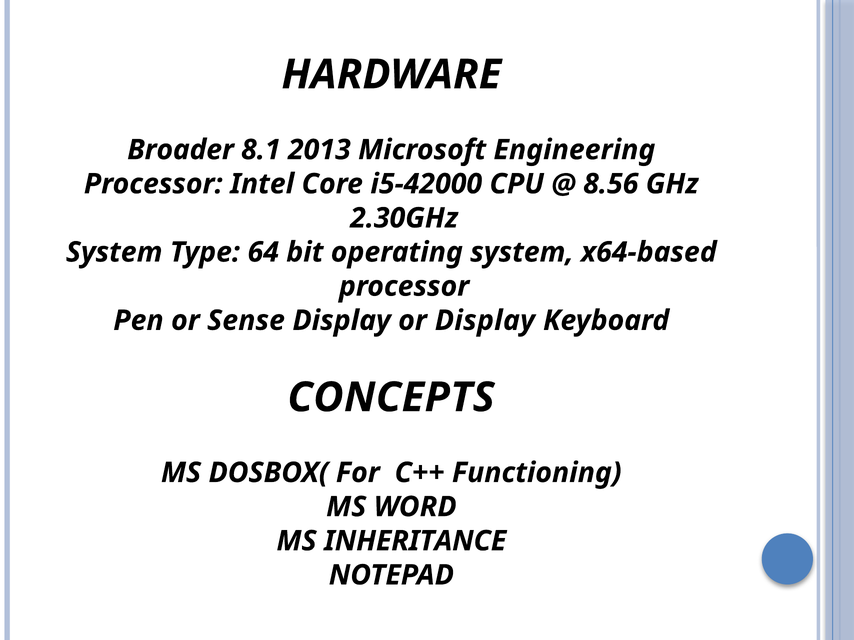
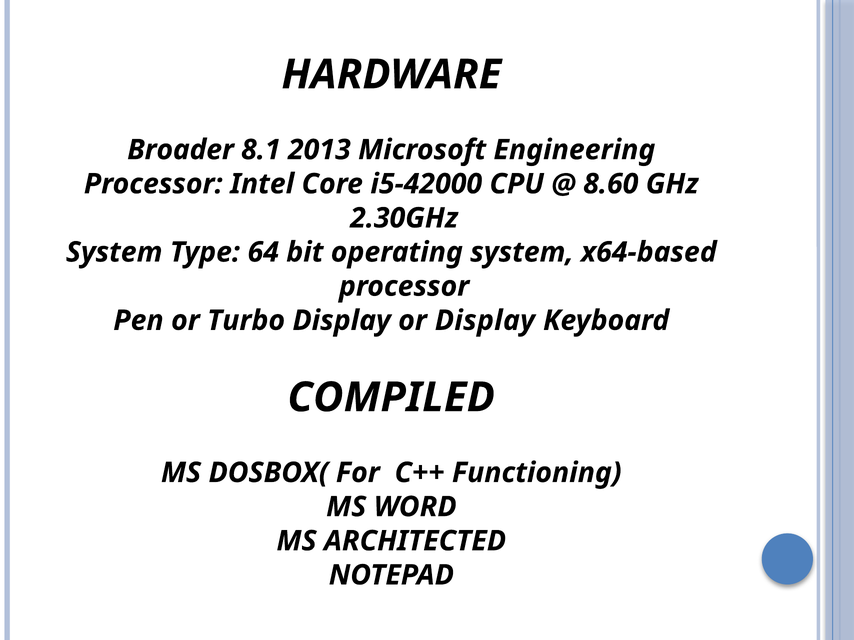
8.56: 8.56 -> 8.60 (611, 184)
Sense: Sense -> Turbo (246, 321)
CONCEPTS: CONCEPTS -> COMPILED (391, 398)
INHERITANCE: INHERITANCE -> ARCHITECTED (415, 541)
